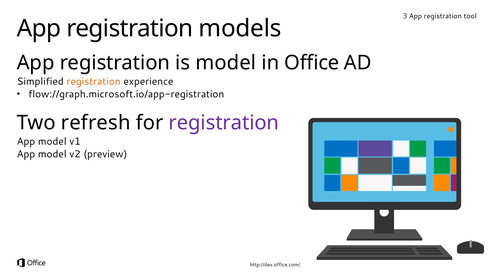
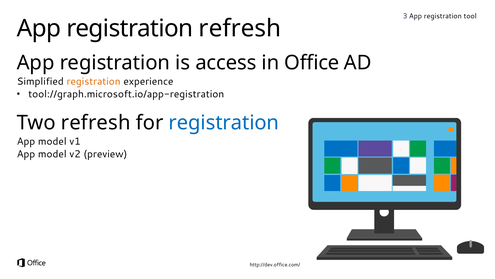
registration models: models -> refresh (240, 28)
is model: model -> access (226, 63)
flow://graph.microsoft.io/app-registration: flow://graph.microsoft.io/app-registration -> tool://graph.microsoft.io/app-registration (126, 94)
registration colour: purple -> blue (224, 123)
